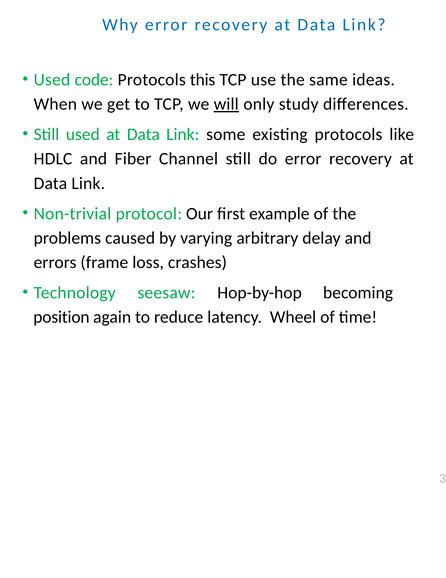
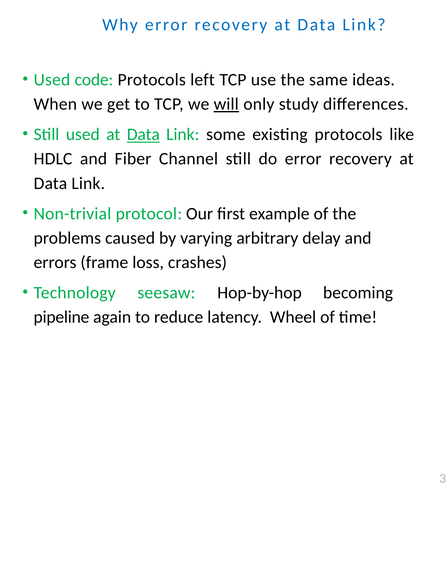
this: this -> left (202, 80)
Data underline: none -> present (143, 134)
position: position -> pipeline (61, 317)
